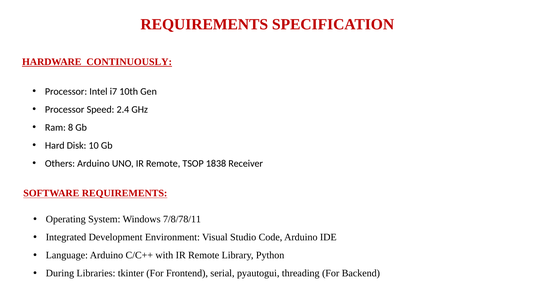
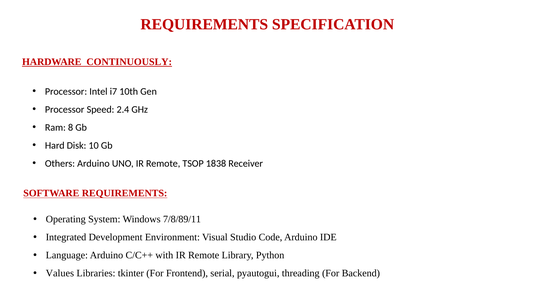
7/8/78/11: 7/8/78/11 -> 7/8/89/11 (182, 219)
During: During -> Values (60, 273)
